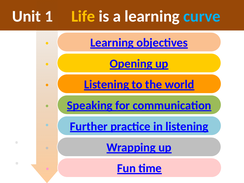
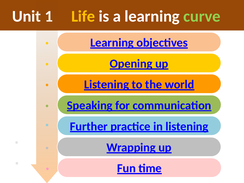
curve colour: light blue -> light green (202, 16)
